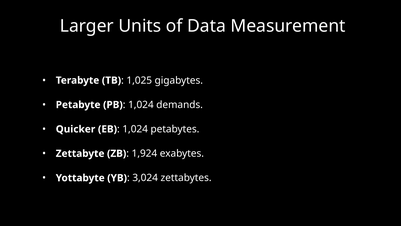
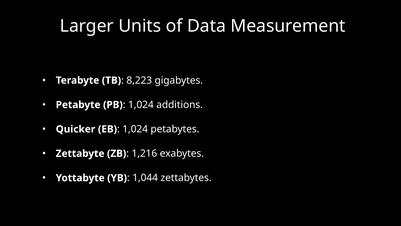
1,025: 1,025 -> 8,223 (139, 80)
demands: demands -> additions (180, 105)
1,924: 1,924 -> 1,216 (144, 153)
3,024: 3,024 -> 1,044 (145, 178)
